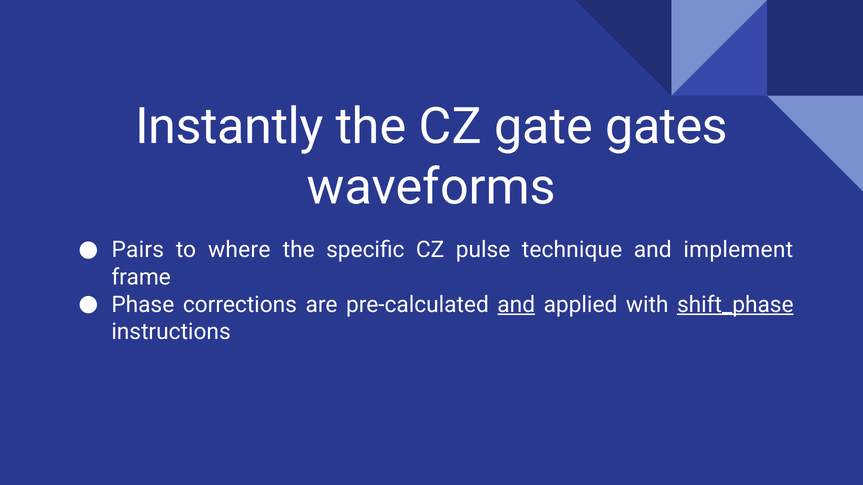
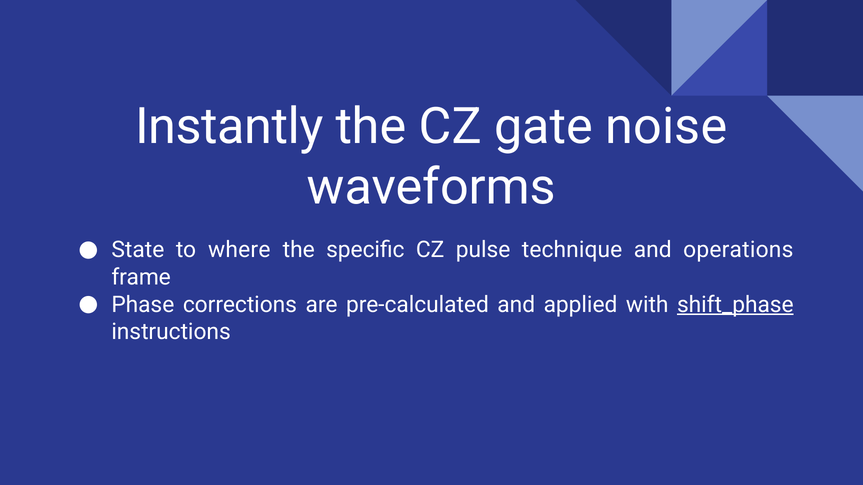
gates: gates -> noise (666, 127)
Pairs: Pairs -> State (138, 250)
implement: implement -> operations (738, 250)
and underline: present -> none (516, 305)
